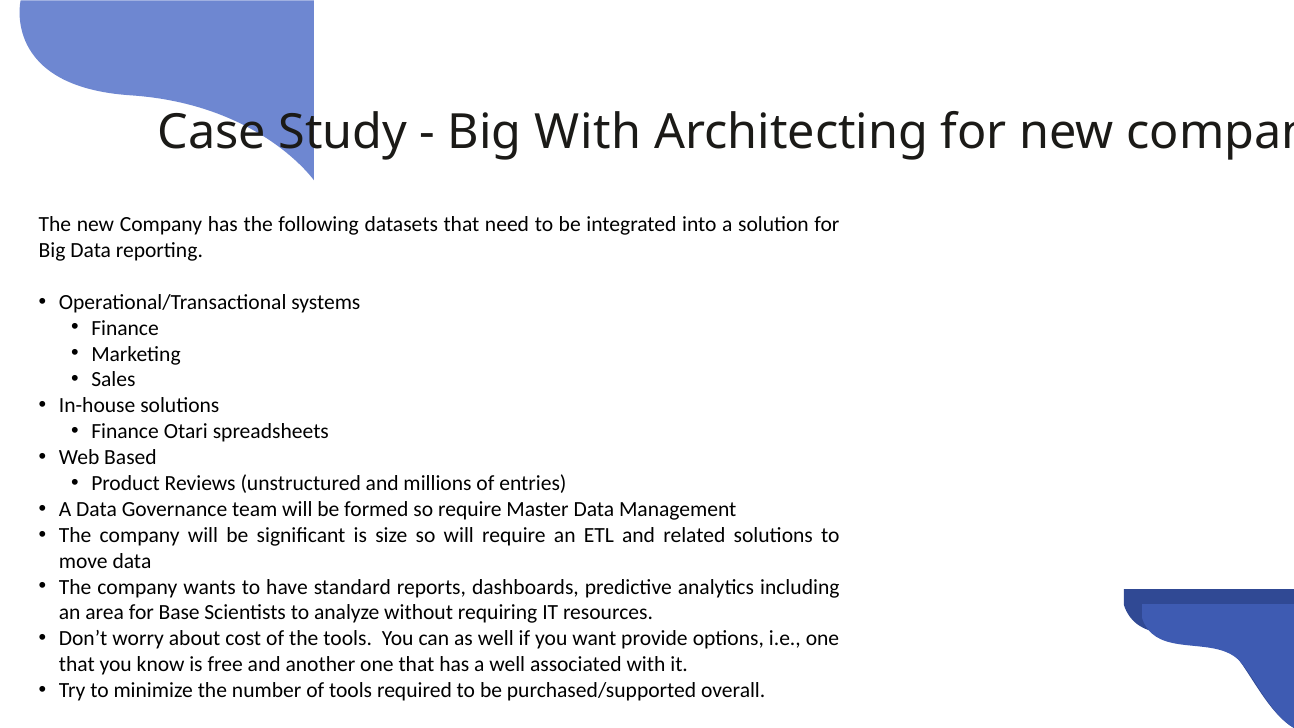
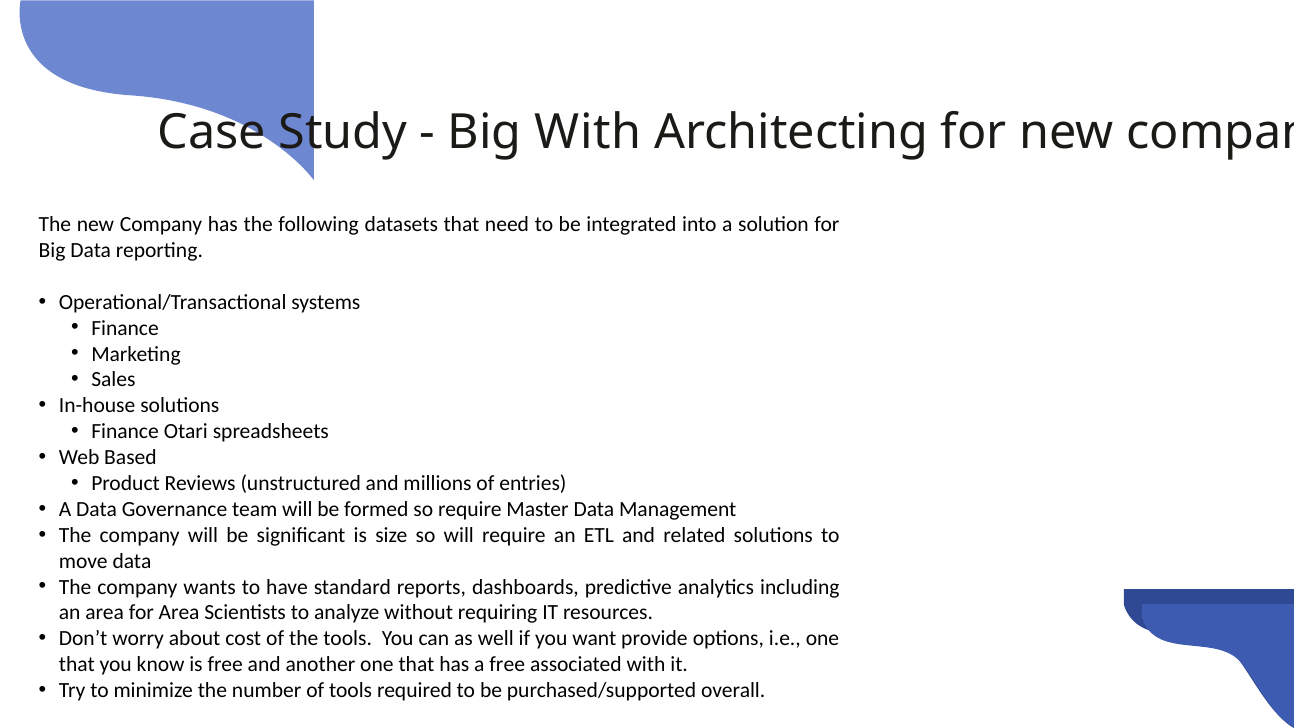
for Base: Base -> Area (179, 613)
a well: well -> free (507, 664)
